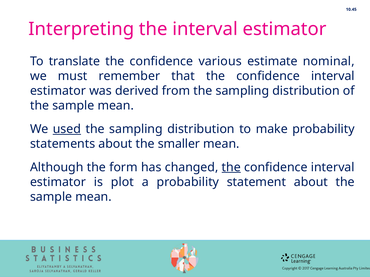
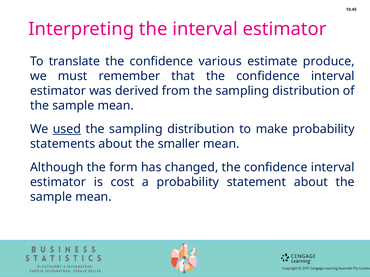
nominal: nominal -> produce (329, 61)
the underline: present -> none (231, 167)
plot: plot -> cost (122, 182)
